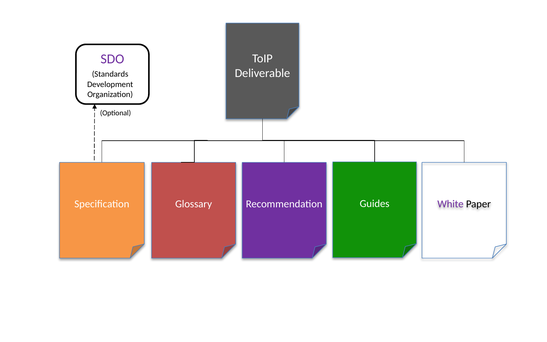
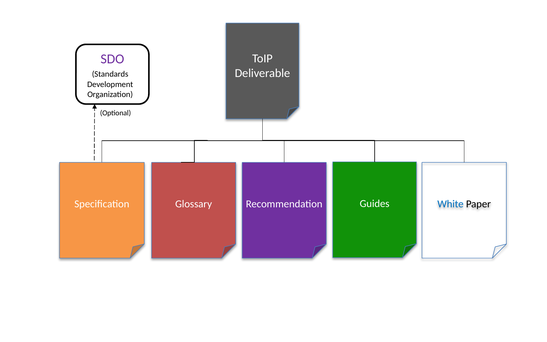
White colour: purple -> blue (450, 204)
